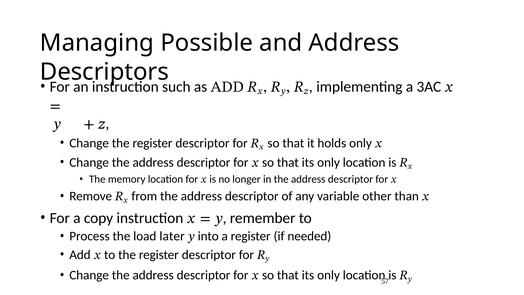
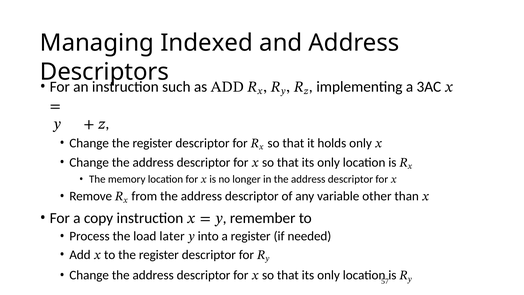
Possible: Possible -> Indexed (207, 43)
